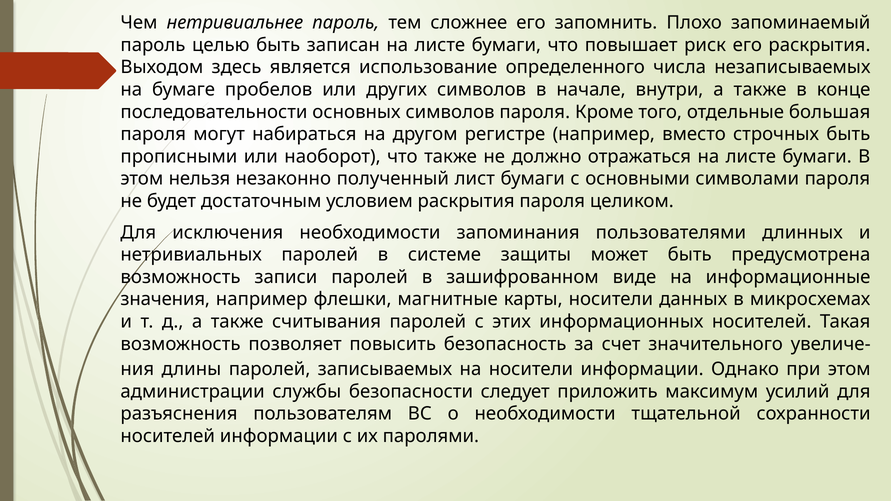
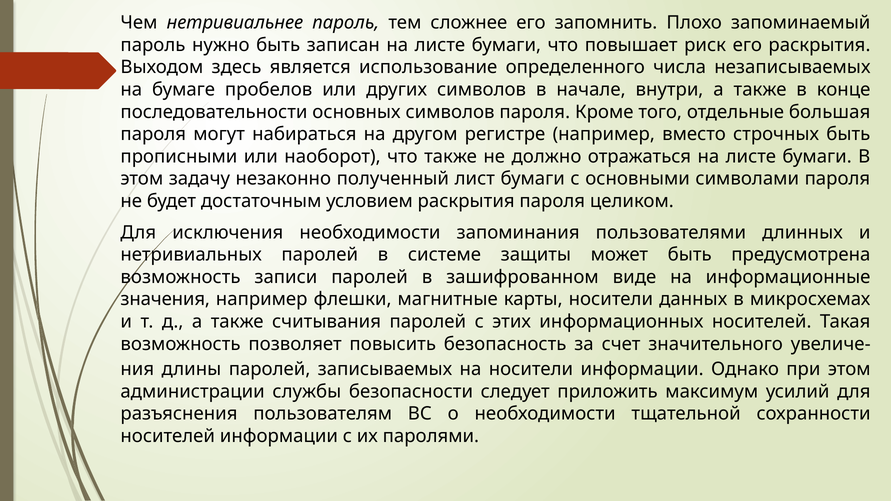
целью: целью -> нужно (221, 45)
нельзя: нельзя -> задачу (199, 179)
